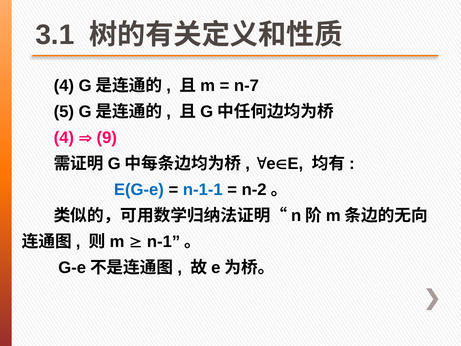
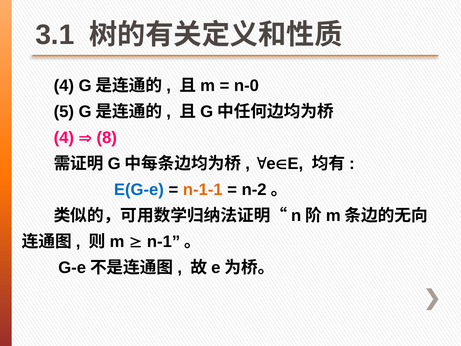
n-7: n-7 -> n-0 (246, 86)
9: 9 -> 8 (107, 138)
n-1-1 colour: blue -> orange (203, 189)
